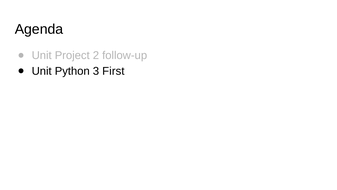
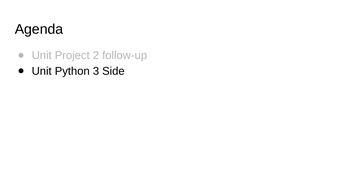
First: First -> Side (113, 71)
